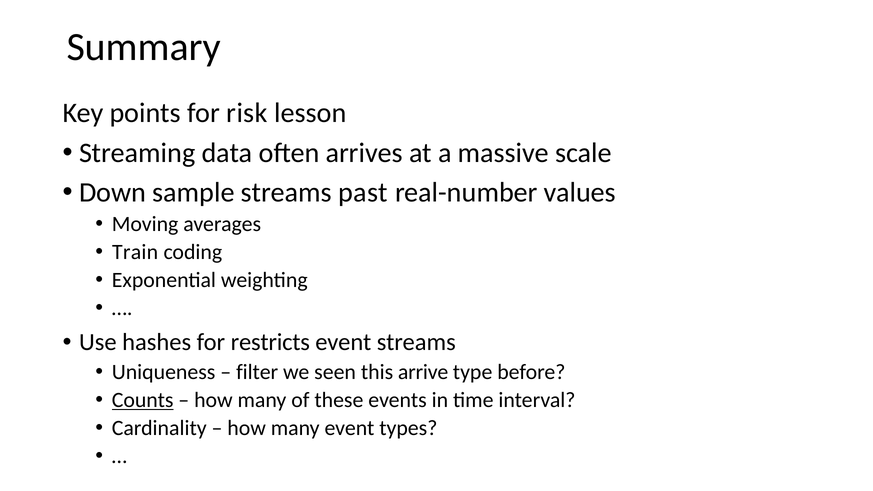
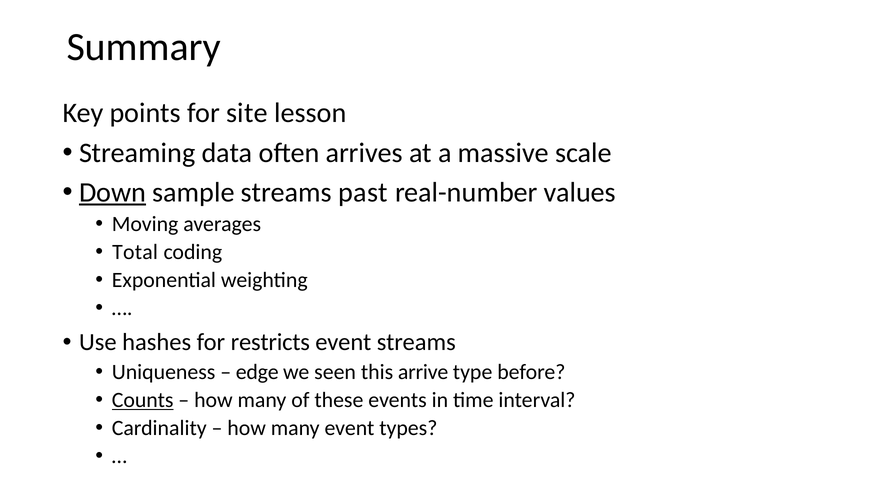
risk: risk -> site (247, 113)
Down underline: none -> present (113, 192)
Train: Train -> Total (135, 252)
filter: filter -> edge (257, 372)
